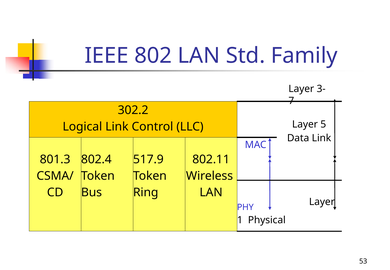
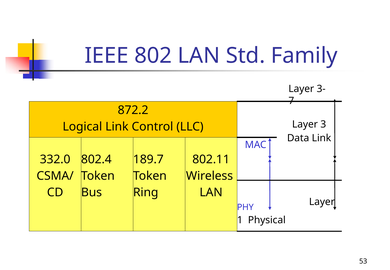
302.2: 302.2 -> 872.2 (133, 110)
5: 5 -> 3 (323, 124)
801.3: 801.3 -> 332.0 (55, 160)
517.9: 517.9 -> 189.7 (148, 160)
